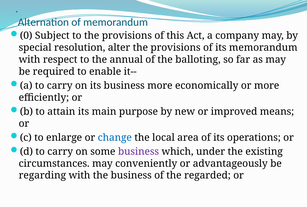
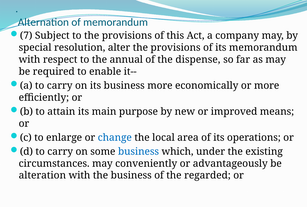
0: 0 -> 7 (26, 36)
balloting: balloting -> dispense (198, 60)
business colour: purple -> blue (138, 152)
regarding: regarding -> alteration (42, 176)
